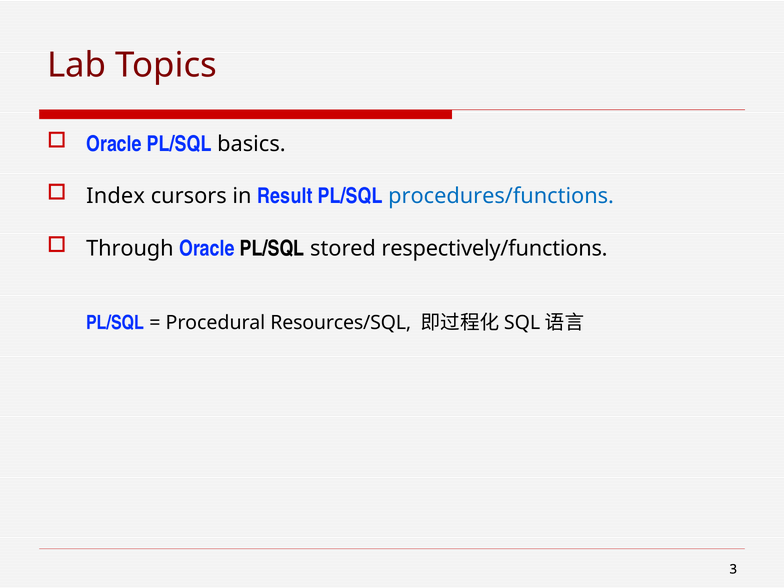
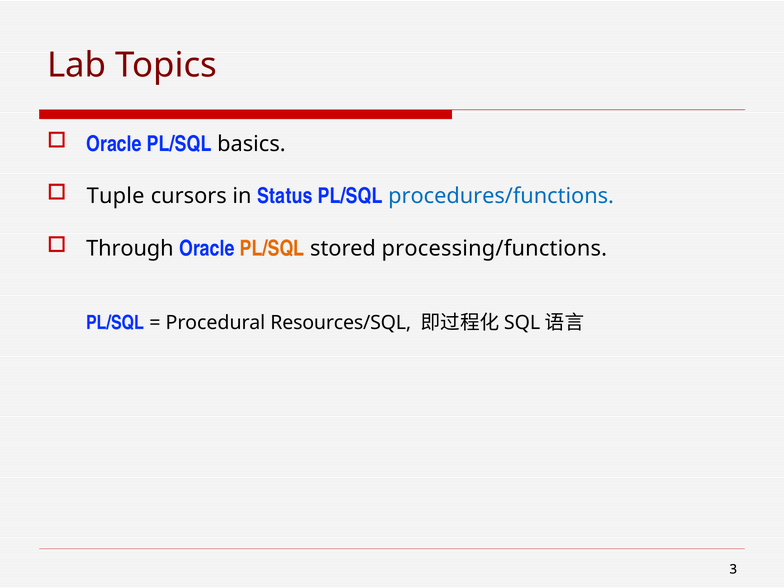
Index: Index -> Tuple (116, 196)
Result: Result -> Status (285, 196)
PL/SQL colour: black -> orange (272, 249)
respectively/functions: respectively/functions -> processing/functions (494, 249)
